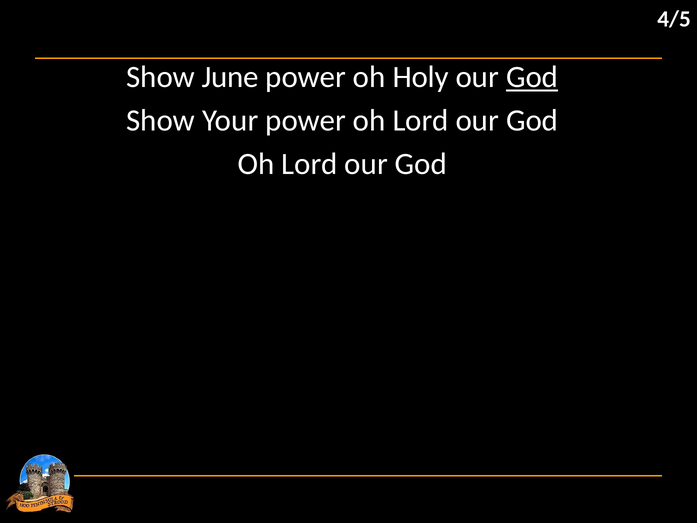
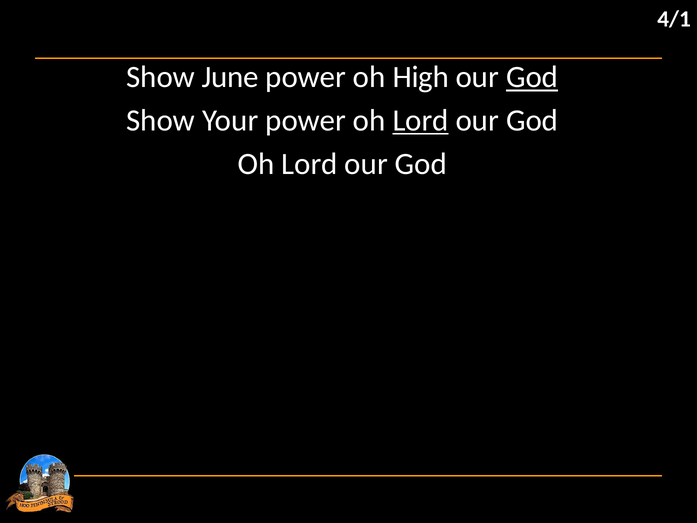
4/5: 4/5 -> 4/1 (674, 19)
Holy: Holy -> High (421, 77)
Lord underline: none -> present (421, 120)
